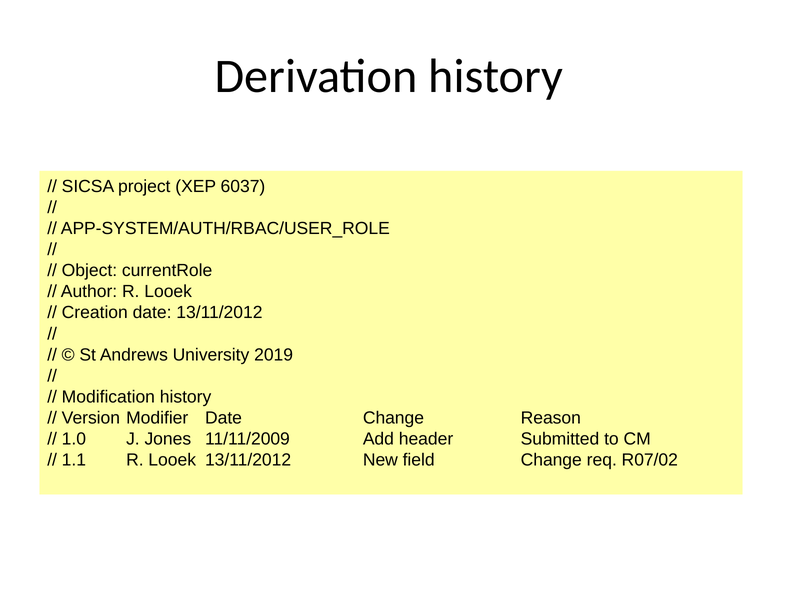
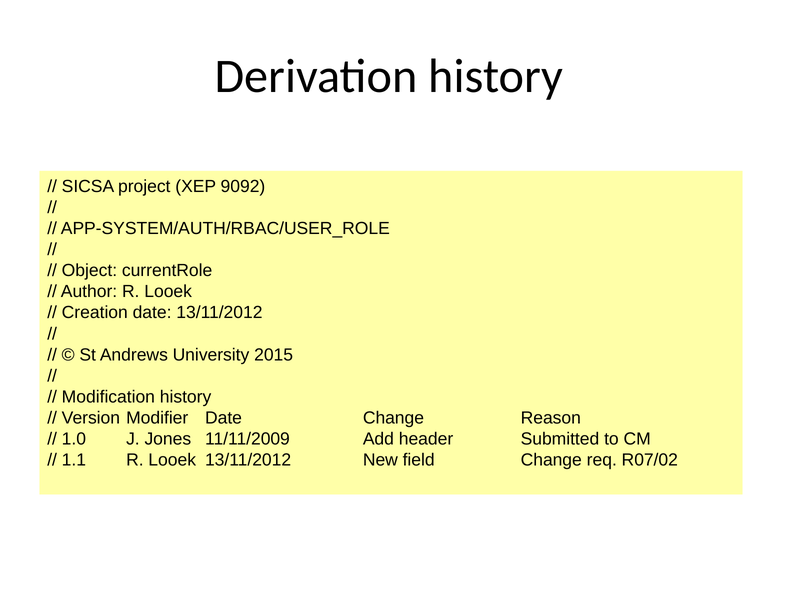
6037: 6037 -> 9092 (243, 186)
2019: 2019 -> 2015 (274, 355)
